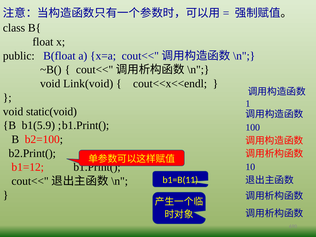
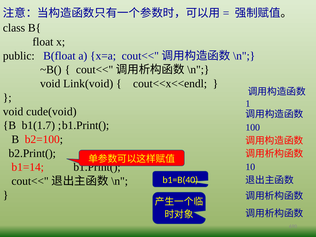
static(void: static(void -> cude(void (51, 111)
b1(5.9: b1(5.9 -> b1(1.7 (38, 125)
b1=12: b1=12 -> b1=14 (28, 167)
b1=B(11: b1=B(11 -> b1=B(40 (180, 180)
